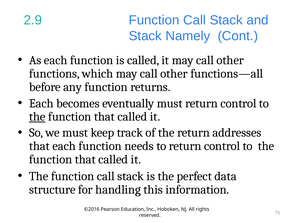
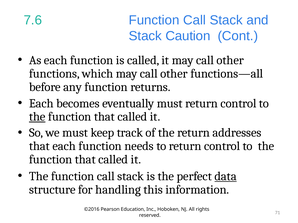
2.9: 2.9 -> 7.6 (33, 20)
Namely: Namely -> Caution (188, 36)
data underline: none -> present (226, 177)
